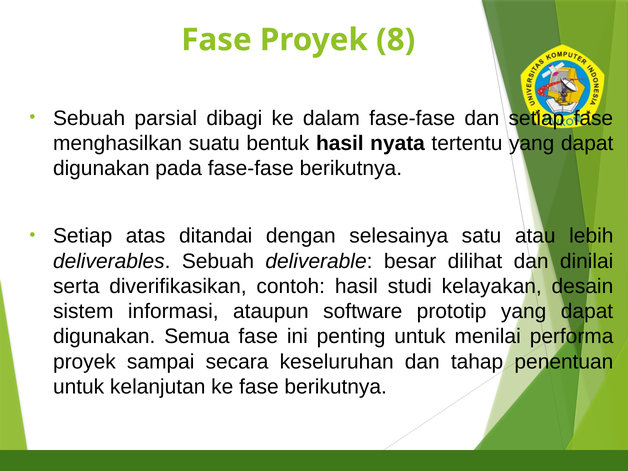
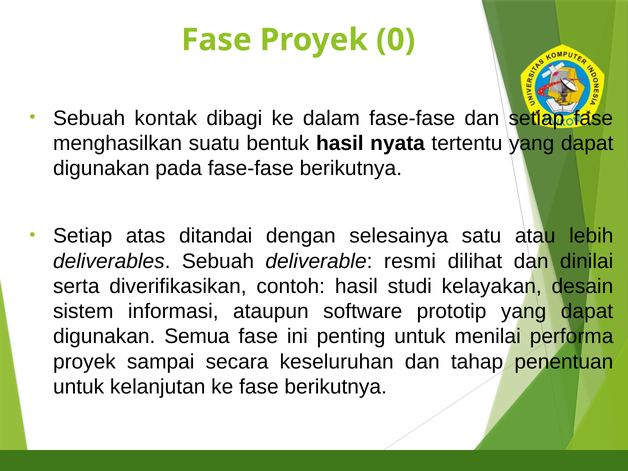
8: 8 -> 0 (396, 40)
parsial: parsial -> kontak (166, 118)
besar: besar -> resmi (410, 261)
